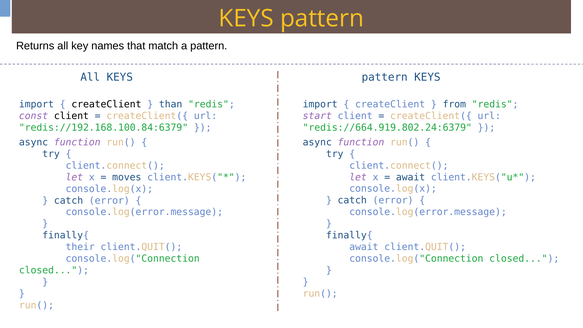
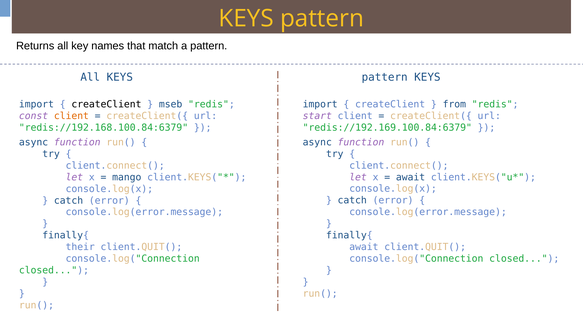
than: than -> mseb (171, 104)
client colour: black -> orange (71, 116)
redis://664.919.802.24:6379: redis://664.919.802.24:6379 -> redis://192.169.100.84:6379 (387, 128)
moves: moves -> mango (127, 177)
